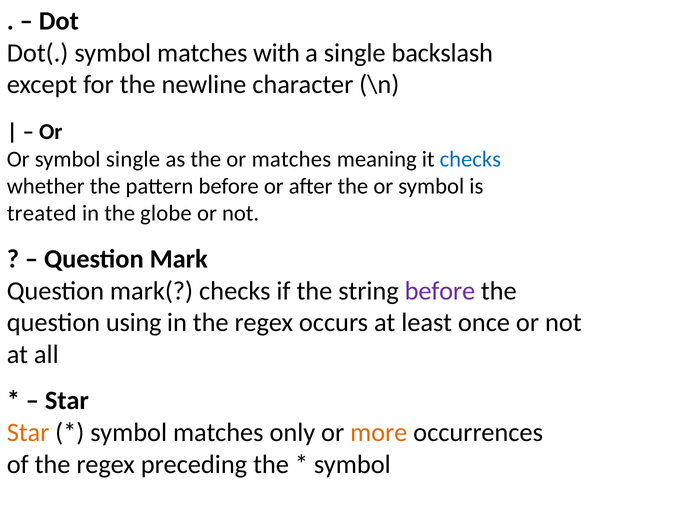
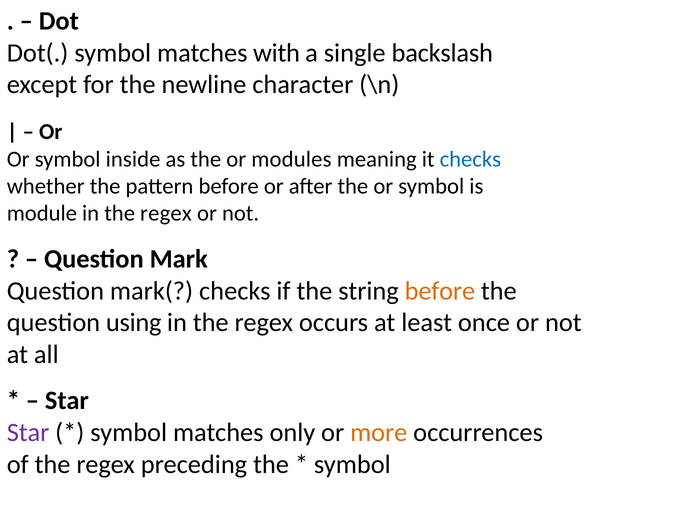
symbol single: single -> inside (133, 159)
or matches: matches -> modules (291, 159)
treated: treated -> module (42, 213)
globe: globe -> regex (166, 213)
before colour: purple -> orange (440, 291)
Star colour: orange -> purple (28, 433)
